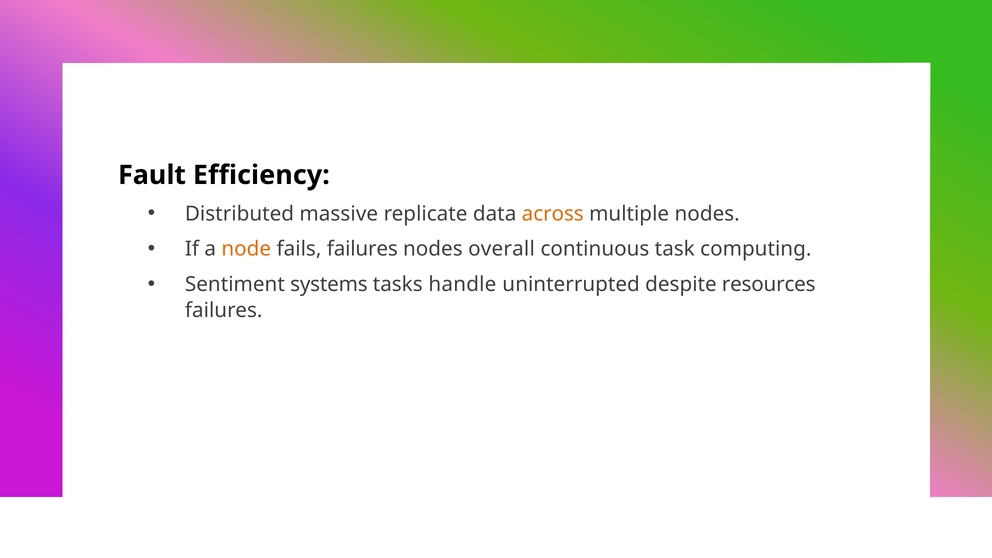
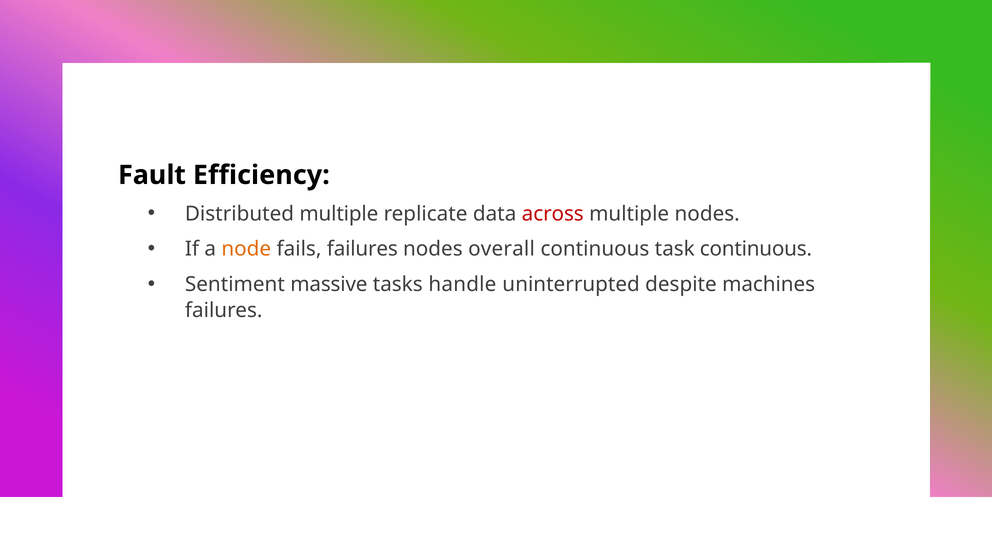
Distributed massive: massive -> multiple (339, 214)
across colour: orange -> red (553, 214)
task computing: computing -> continuous (756, 249)
systems: systems -> massive (329, 284)
resources: resources -> machines (769, 284)
